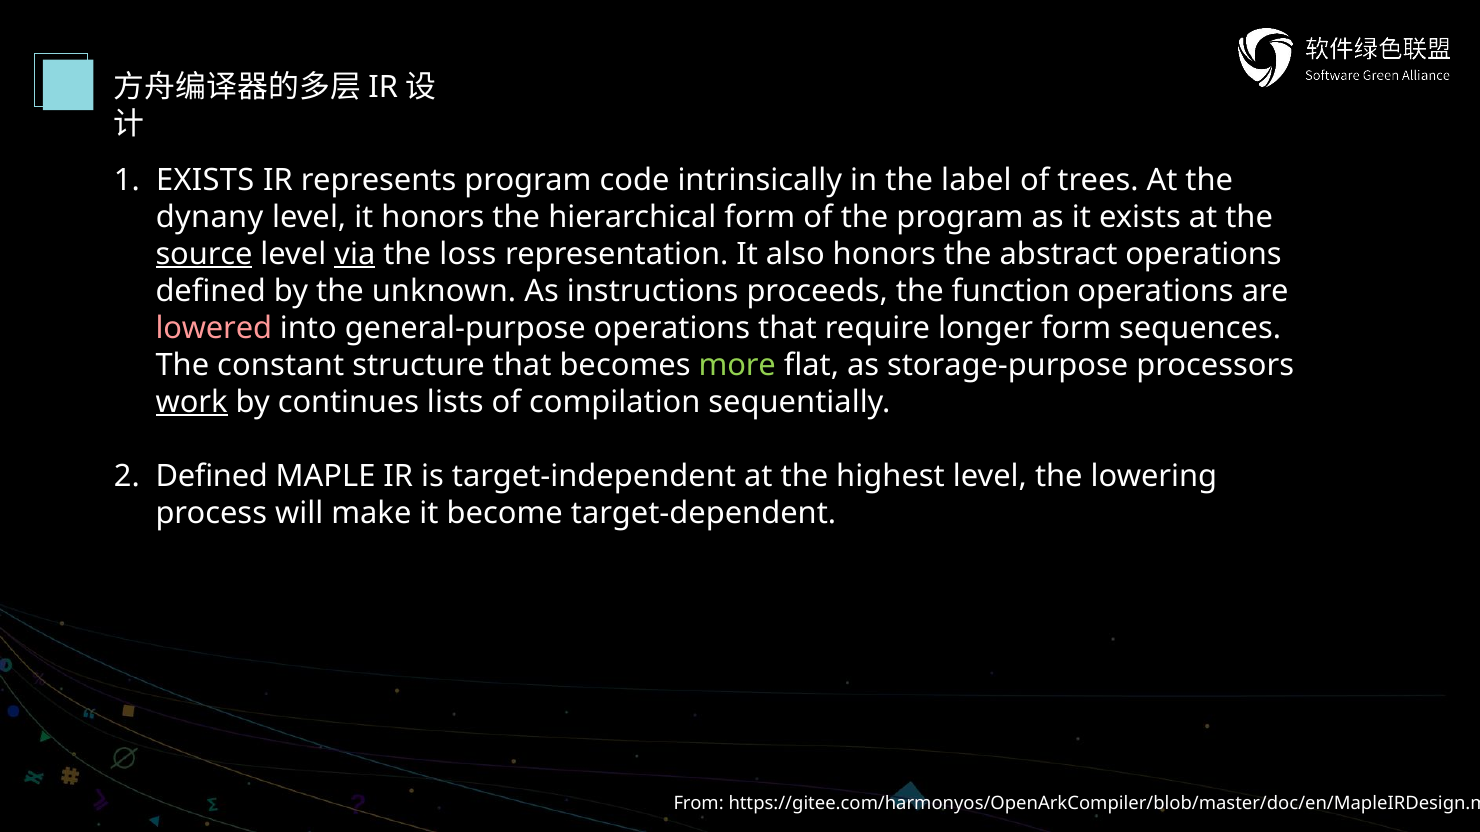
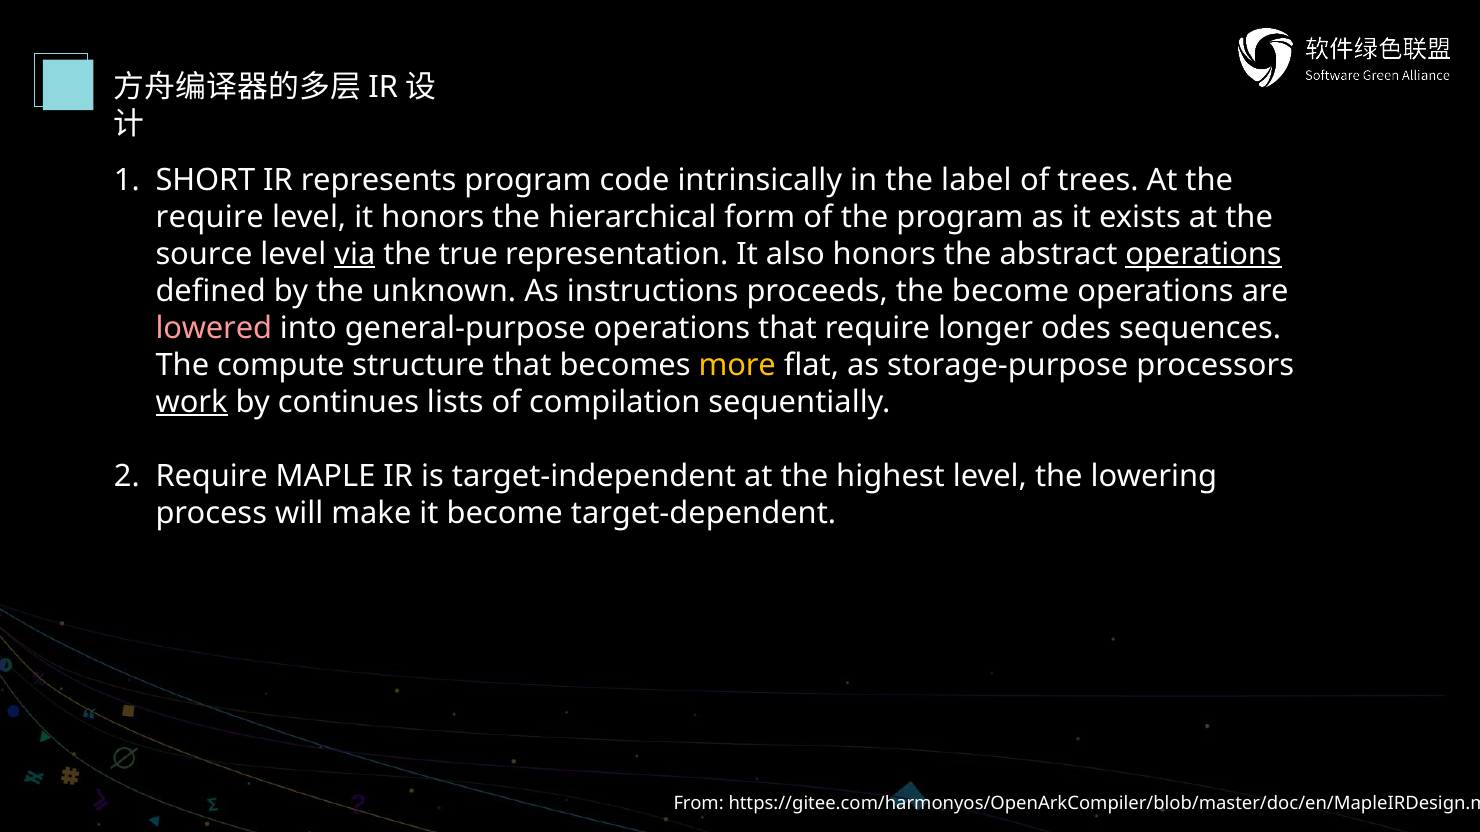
EXISTS: EXISTS -> SHORT (205, 180)
dynany: dynany -> require (210, 217)
source underline: present -> none (204, 254)
loss: loss -> true (468, 254)
operations underline: none -> present (1204, 254)
the function: function -> become (1010, 291)
longer form: form -> odes (1076, 328)
constant: constant -> compute (281, 365)
more colour: light green -> yellow (737, 365)
Defined: Defined -> Require (212, 476)
